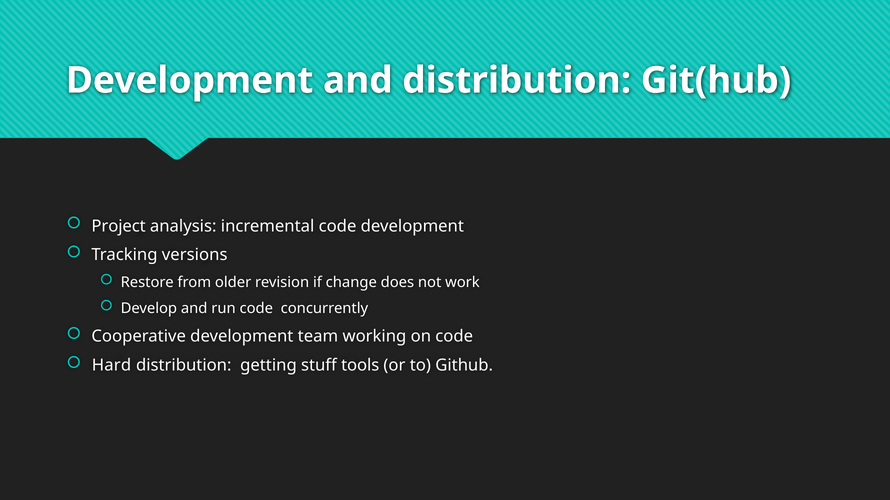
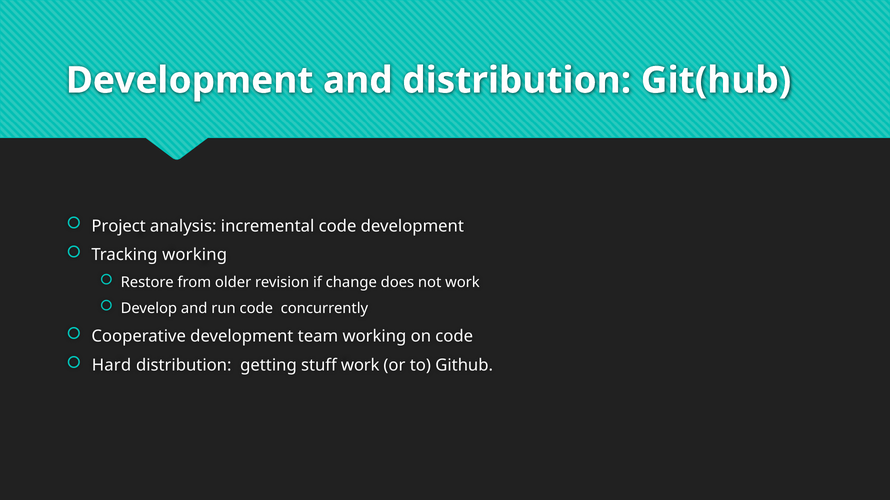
Tracking versions: versions -> working (195, 255)
stuff tools: tools -> work (360, 366)
